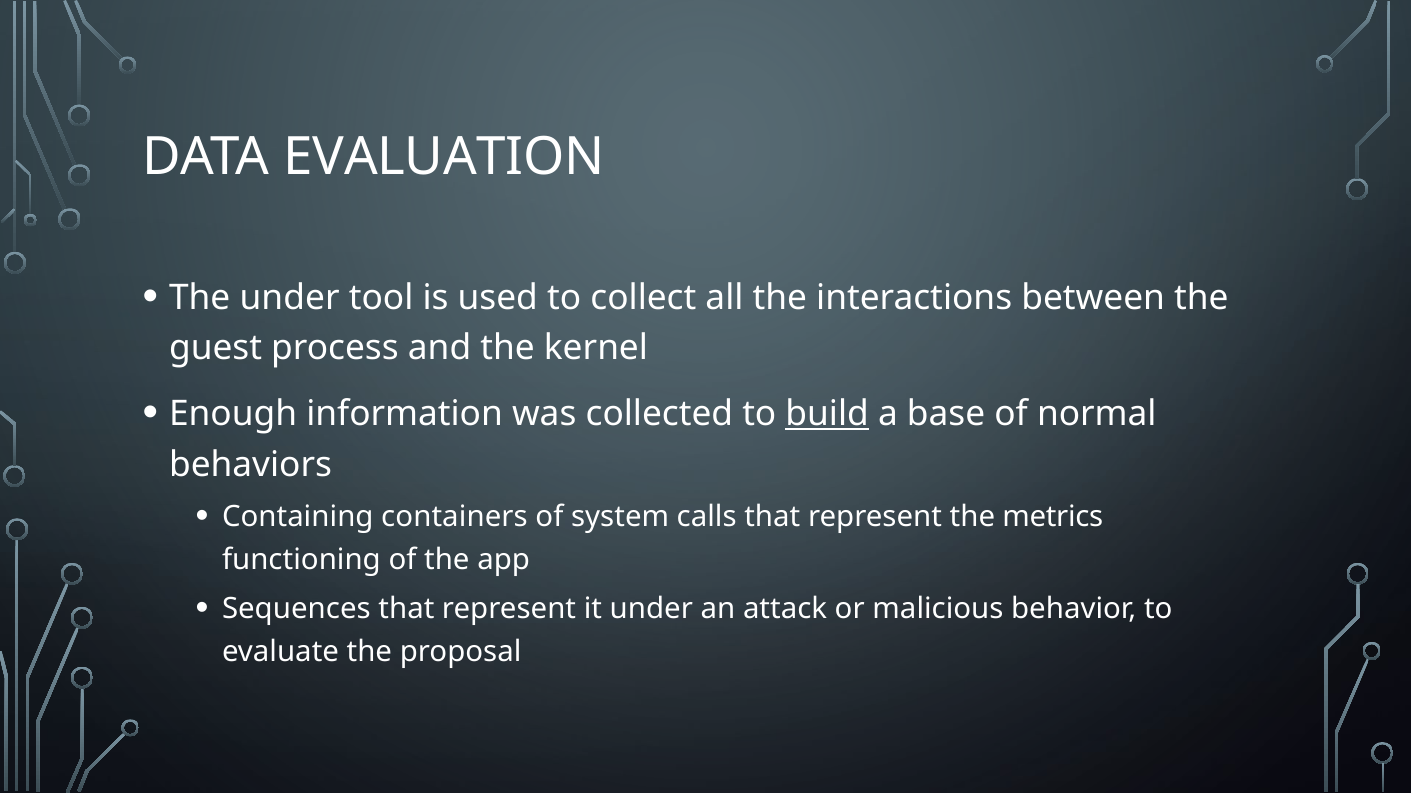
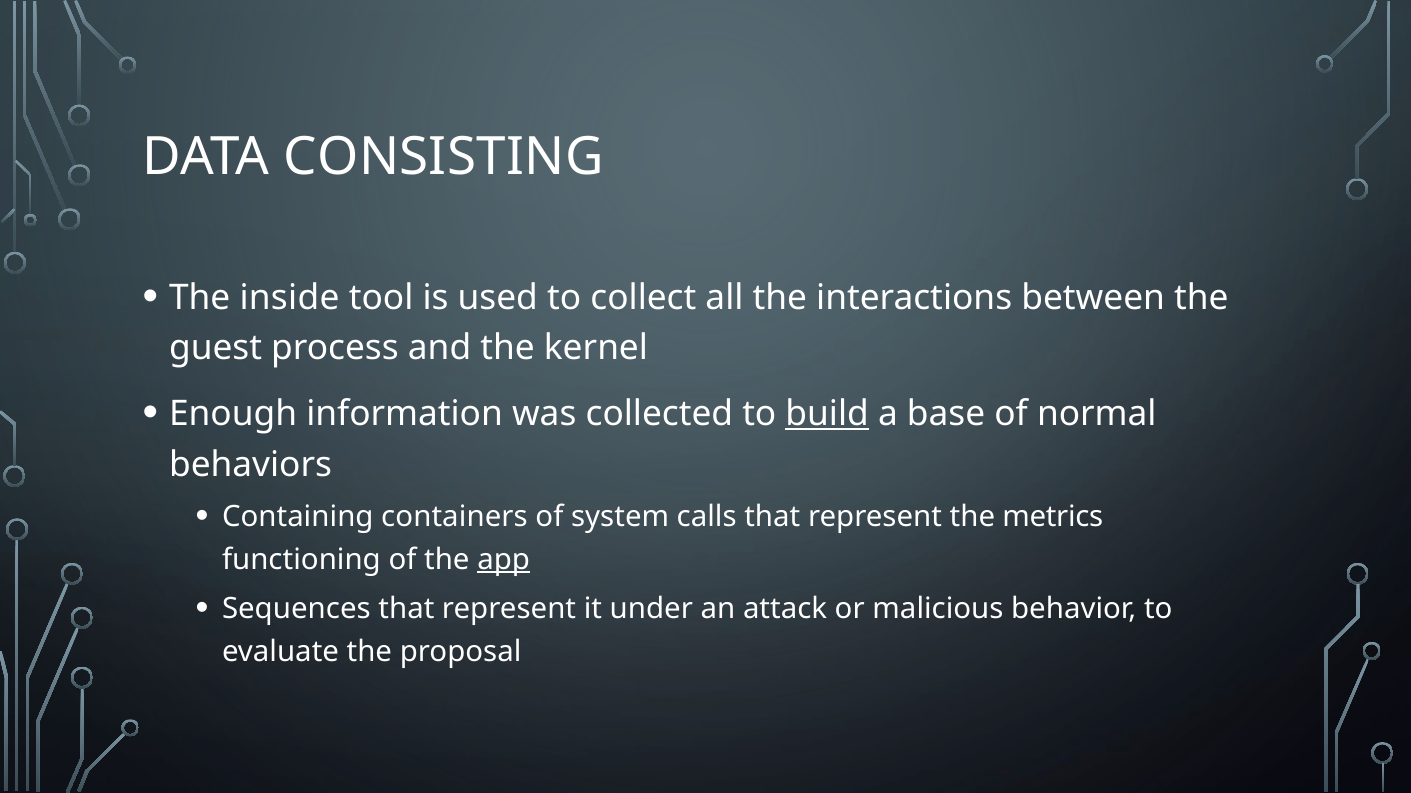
EVALUATION: EVALUATION -> CONSISTING (444, 157)
The under: under -> inside (289, 298)
app underline: none -> present (504, 560)
